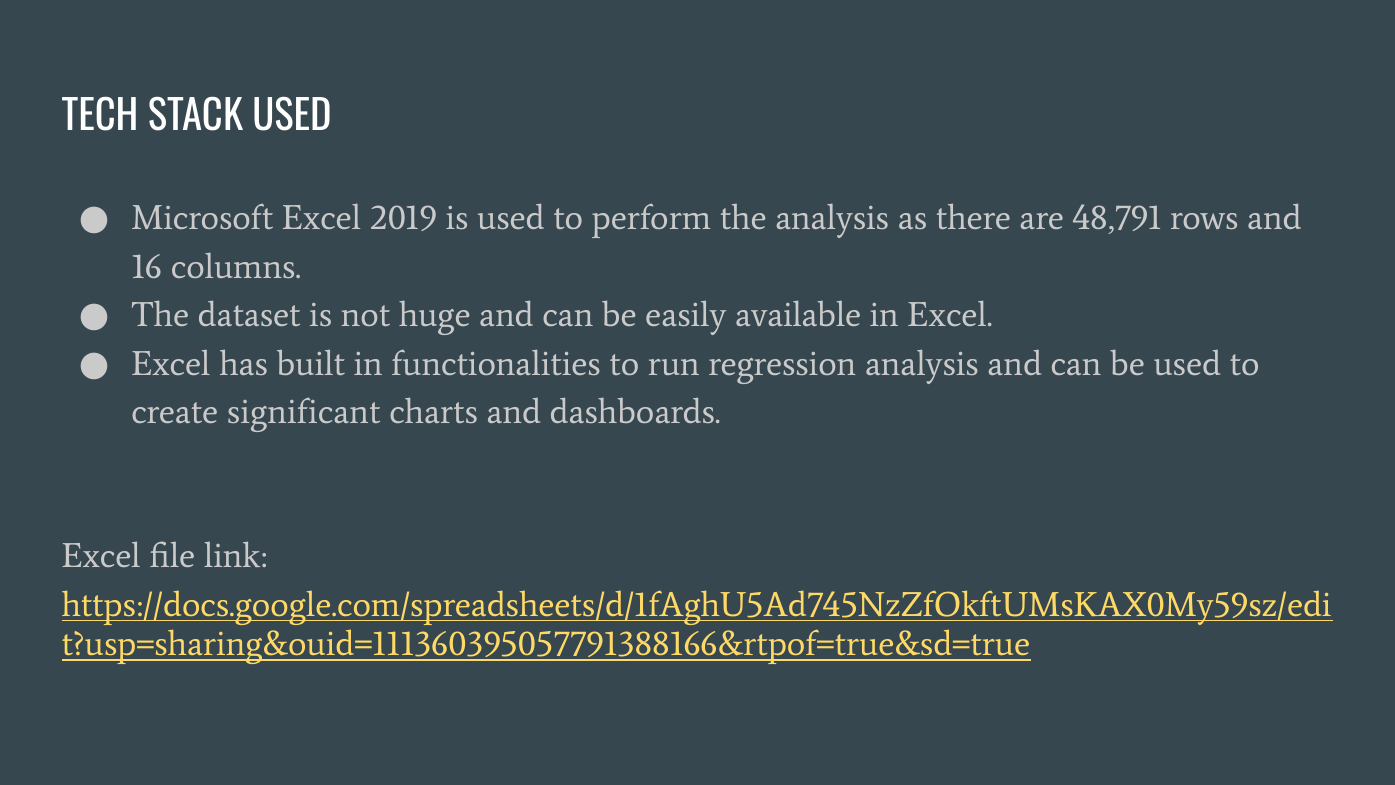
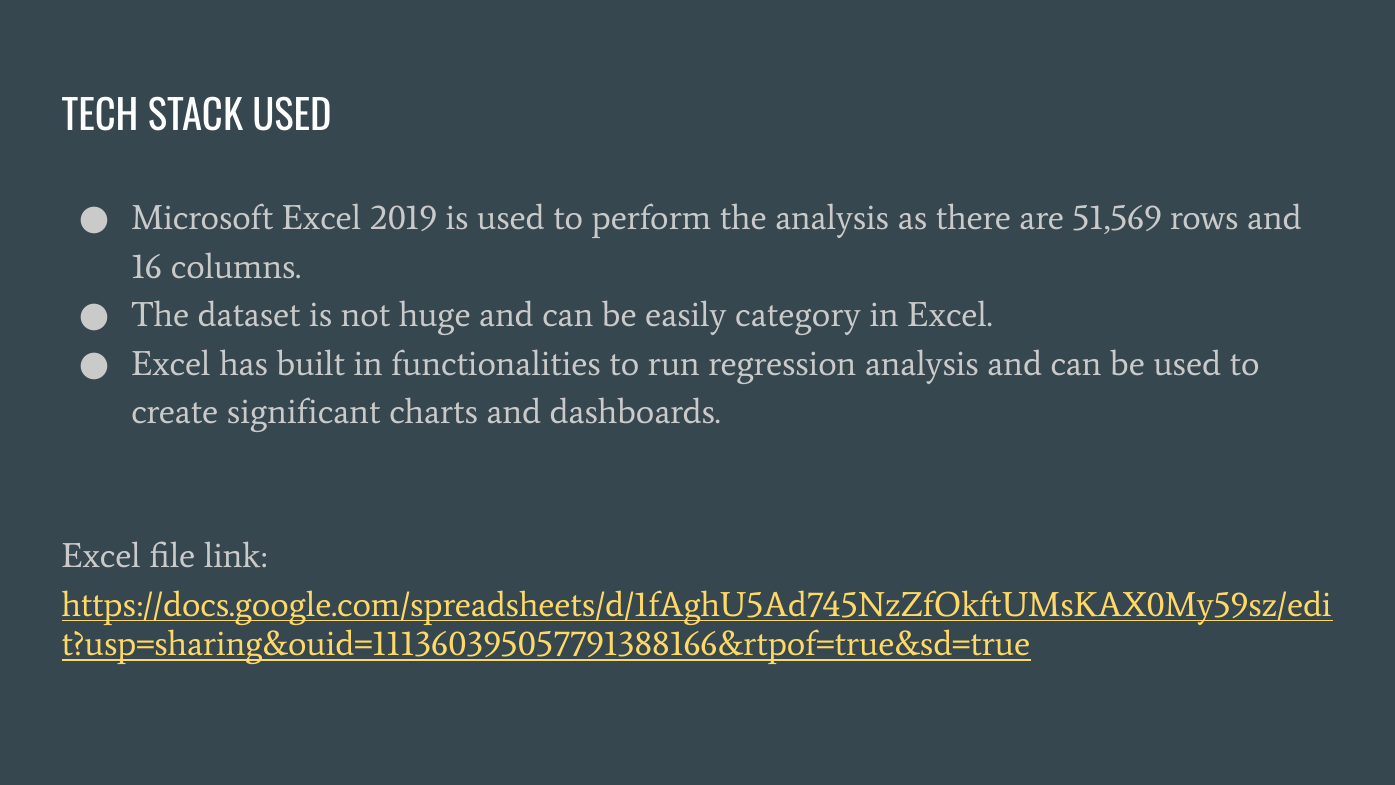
48,791: 48,791 -> 51,569 (1117, 218)
available: available -> category (798, 315)
